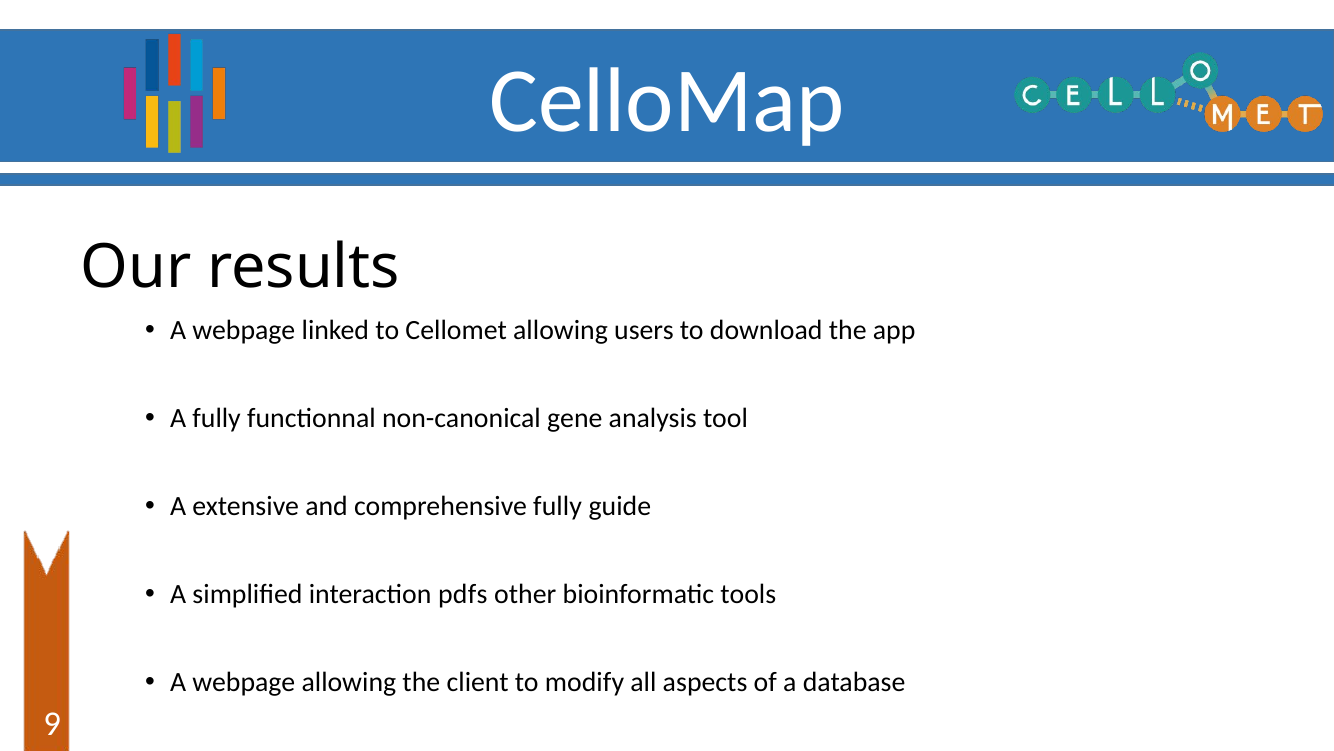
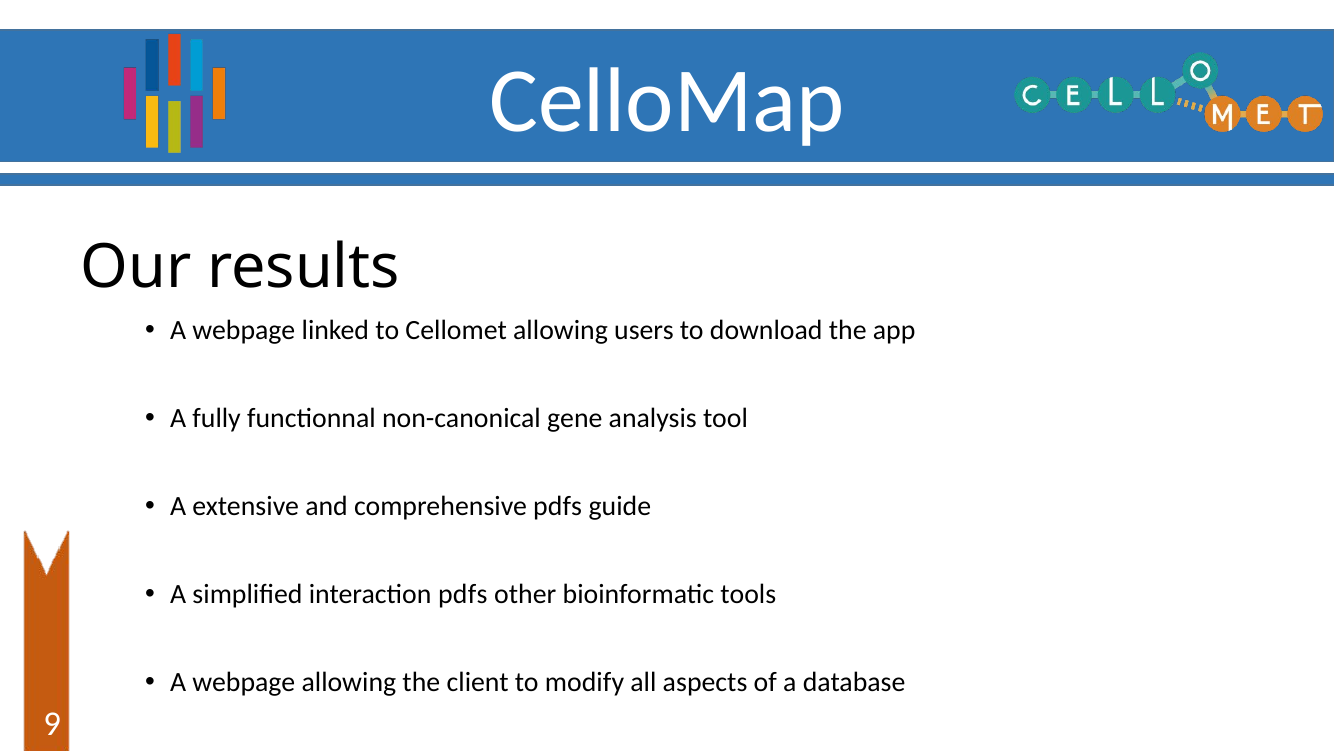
comprehensive fully: fully -> pdfs (558, 506)
